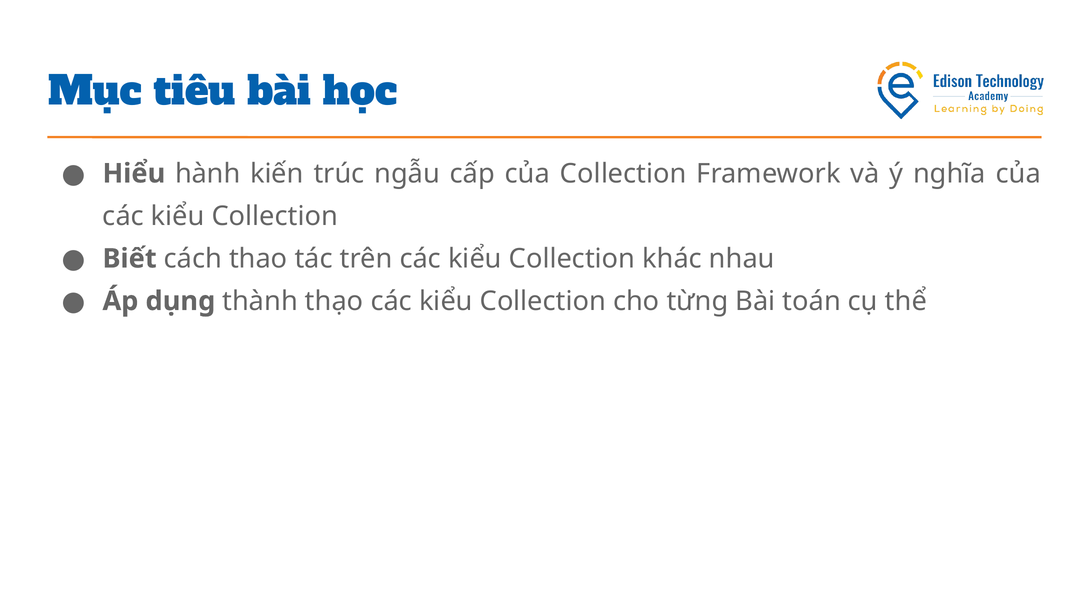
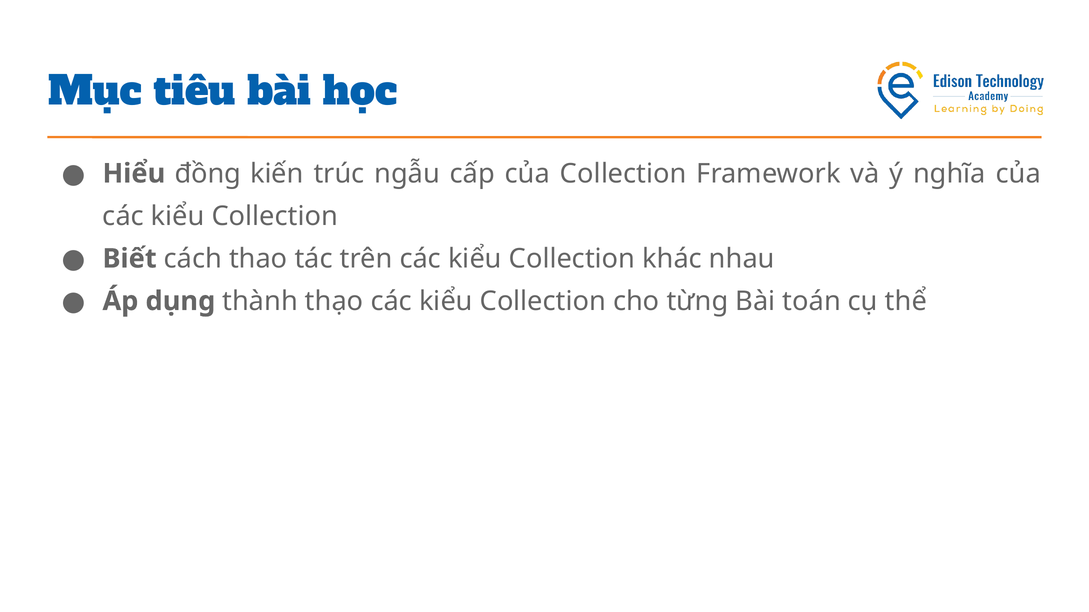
hành: hành -> đồng (208, 174)
